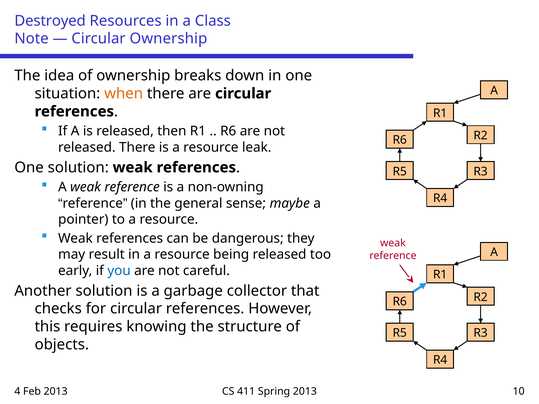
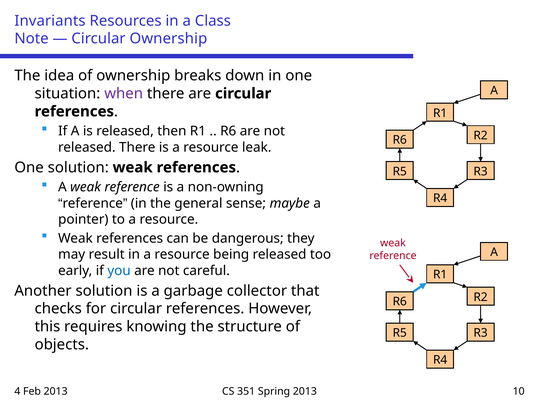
Destroyed: Destroyed -> Invariants (50, 21)
when colour: orange -> purple (124, 94)
411: 411 -> 351 (246, 392)
